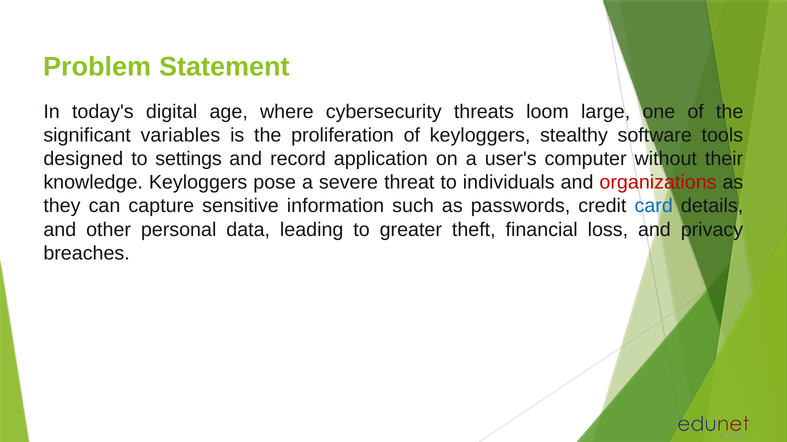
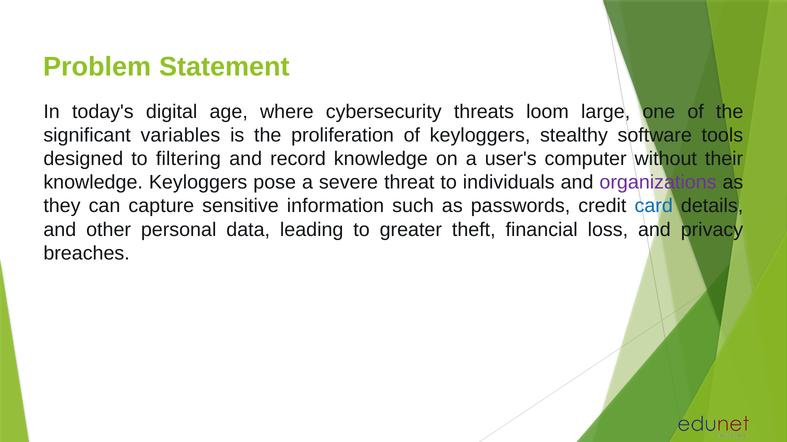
settings: settings -> filtering (188, 159)
record application: application -> knowledge (381, 159)
organizations colour: red -> purple (658, 183)
